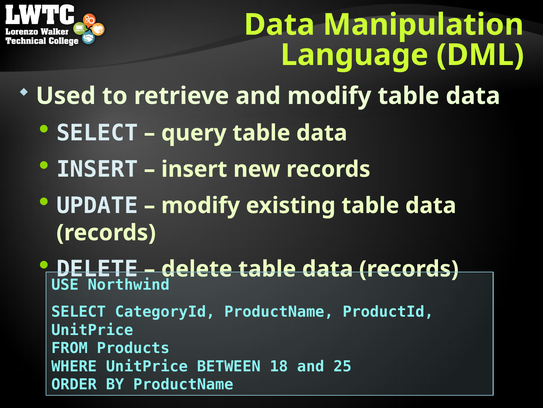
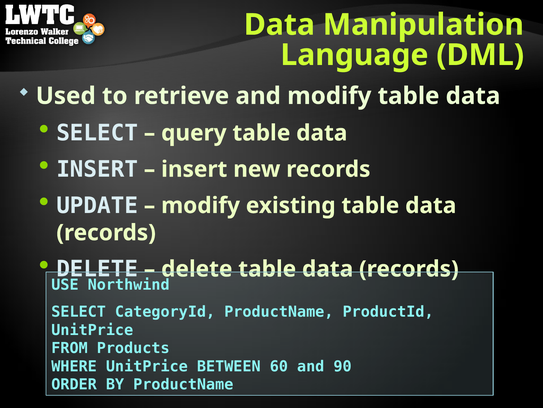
18: 18 -> 60 (279, 366)
25: 25 -> 90 (343, 366)
